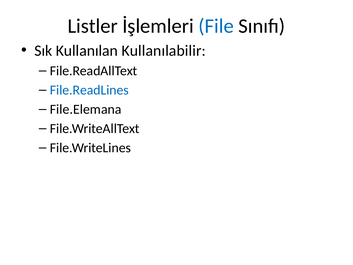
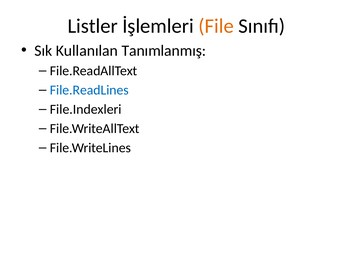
File colour: blue -> orange (216, 26)
Kullanılabilir: Kullanılabilir -> Tanımlanmış (164, 51)
File.Elemana: File.Elemana -> File.Indexleri (86, 109)
